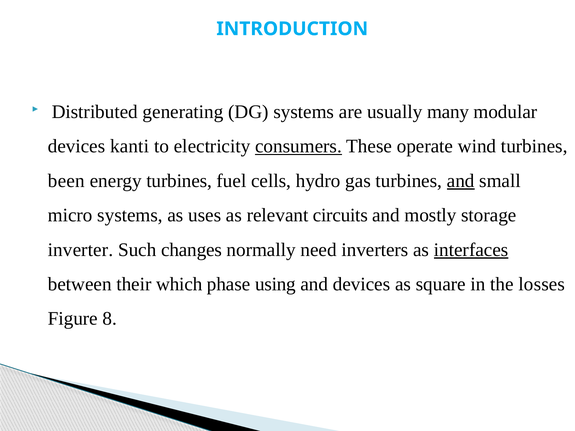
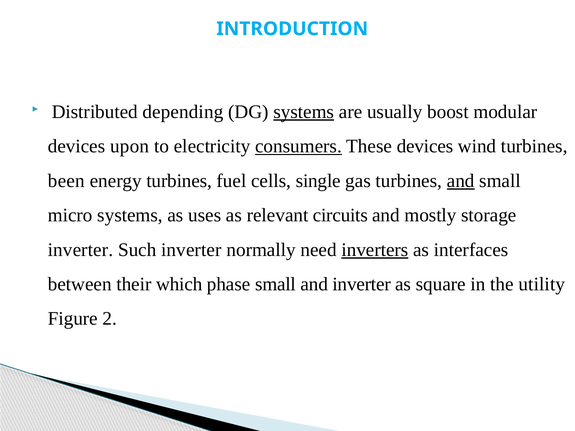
generating: generating -> depending (183, 112)
systems underline: none -> present (304, 112)
many: many -> boost (448, 112)
kanti: kanti -> upon (130, 146)
These operate: operate -> devices (425, 146)
hydro: hydro -> single (318, 181)
Such changes: changes -> inverter (191, 250)
inverters underline: none -> present (375, 250)
interfaces underline: present -> none (471, 250)
phase using: using -> small (276, 284)
and devices: devices -> inverter (362, 284)
losses: losses -> utility (542, 284)
8: 8 -> 2 (110, 319)
